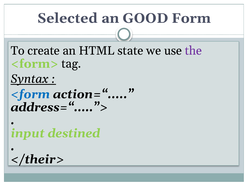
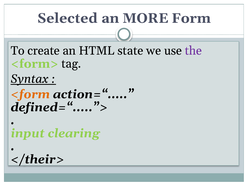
GOOD: GOOD -> MORE (145, 18)
<form colour: blue -> orange (30, 94)
address=“.....”>: address=“.....”> -> defined=“.....”> (59, 107)
destined: destined -> clearing (74, 133)
